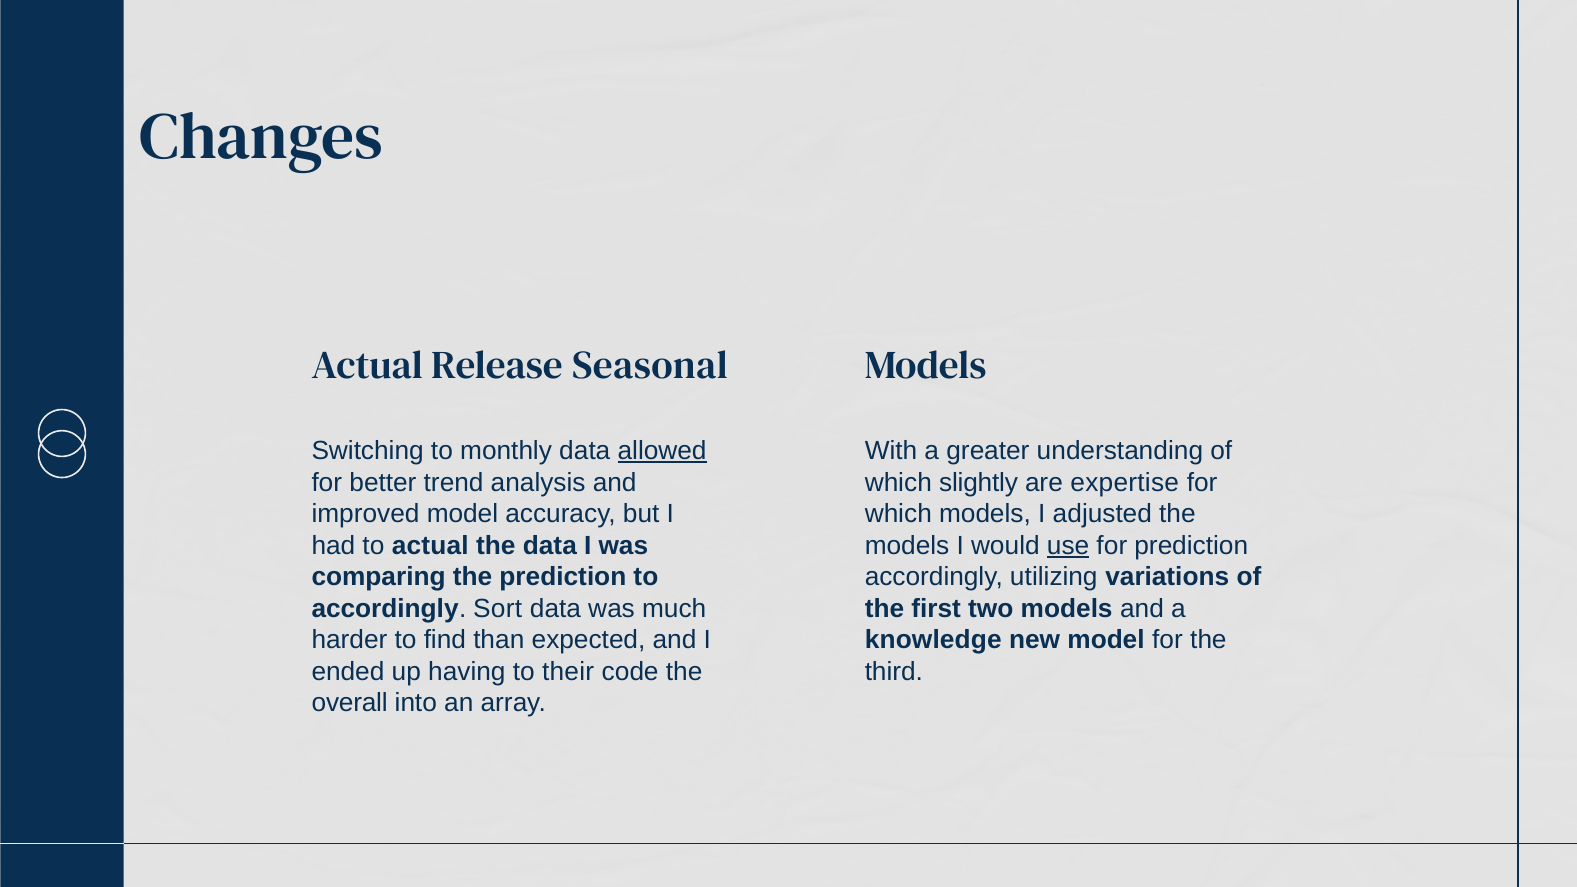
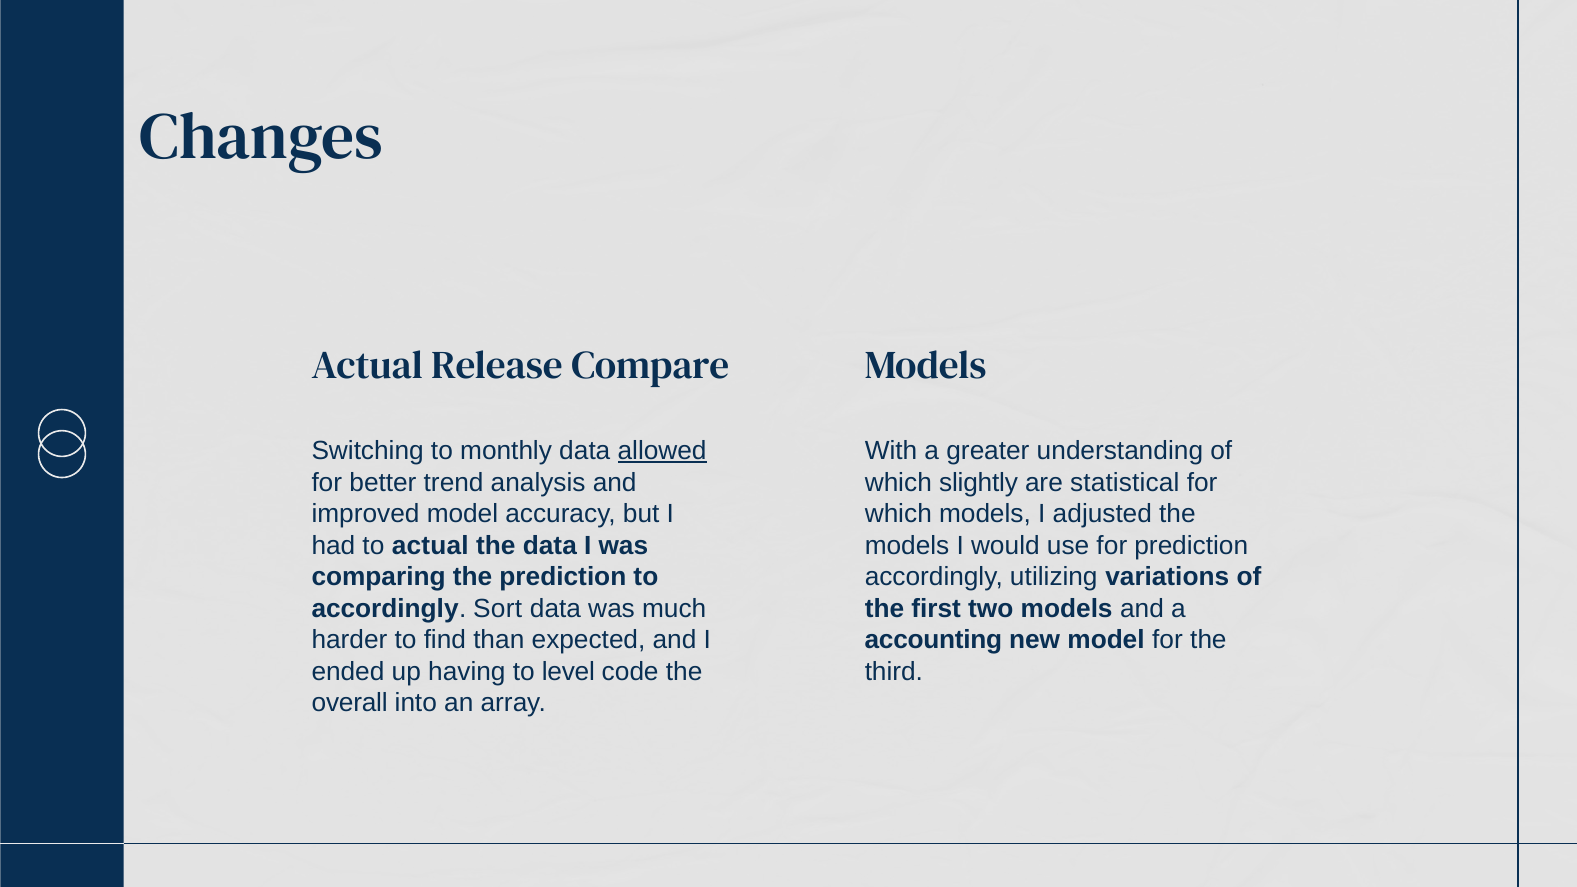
Seasonal: Seasonal -> Compare (650, 365)
expertise: expertise -> statistical (1125, 483)
use underline: present -> none (1068, 546)
knowledge: knowledge -> accounting (933, 640)
their: their -> level (568, 672)
